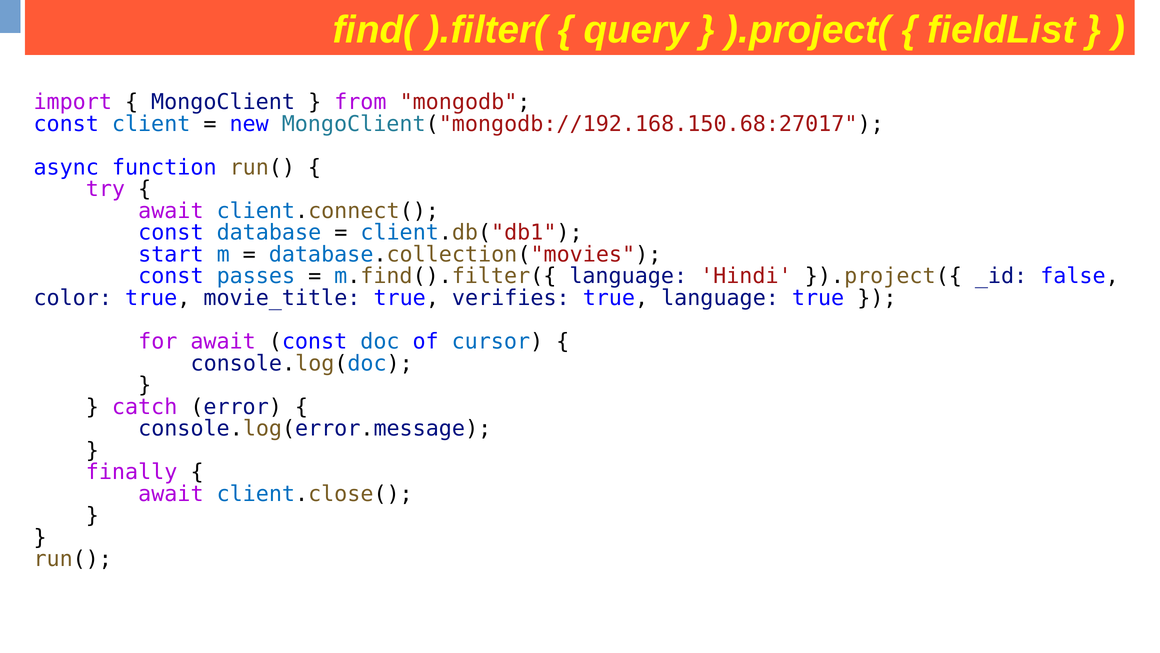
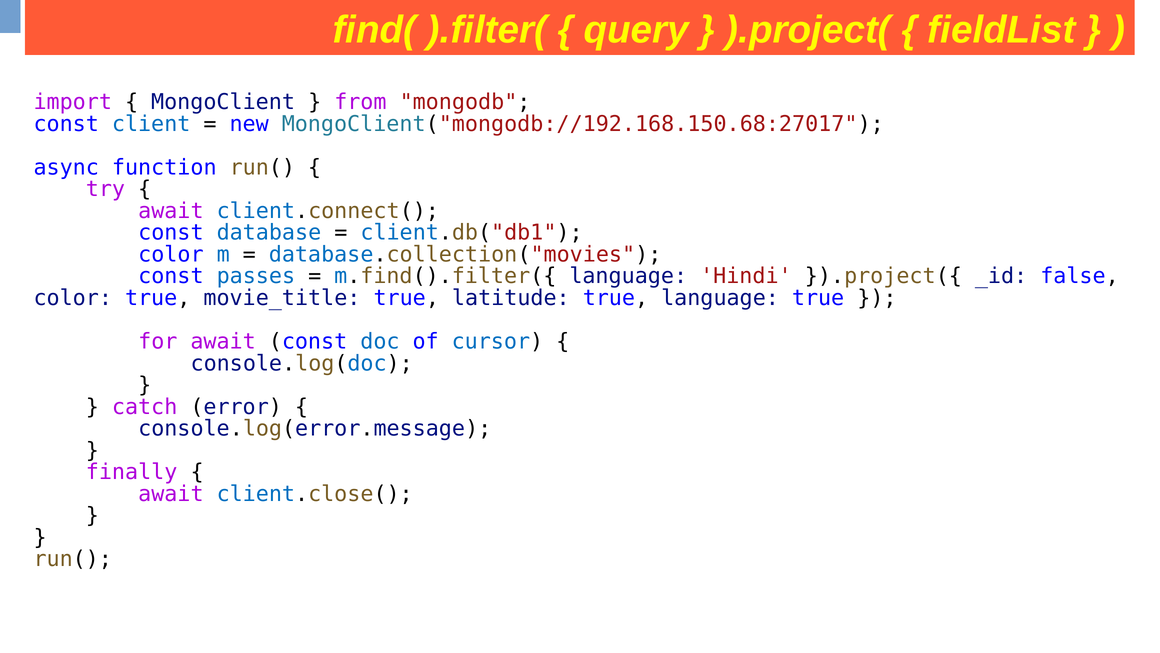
start: start -> color (171, 254)
verifies: verifies -> latitude (511, 298)
